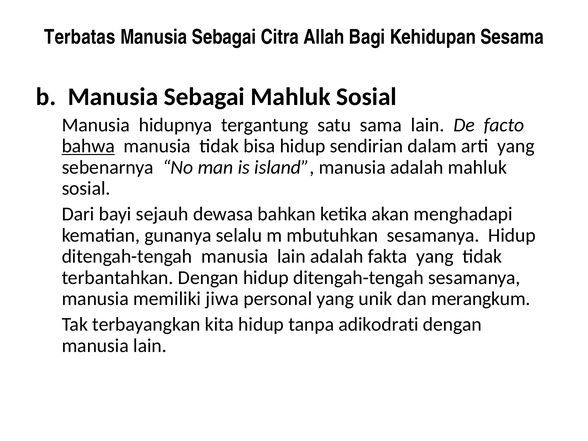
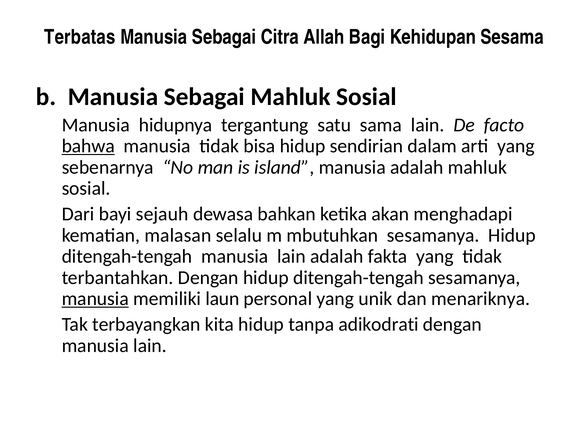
gunanya: gunanya -> malasan (178, 235)
manusia underline: none -> present (95, 299)
jiwa: jiwa -> laun (222, 299)
merangkum: merangkum -> menariknya (481, 299)
